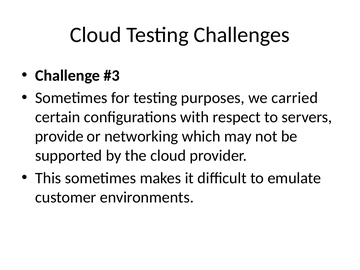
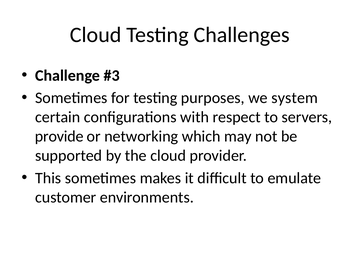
carried: carried -> system (295, 98)
